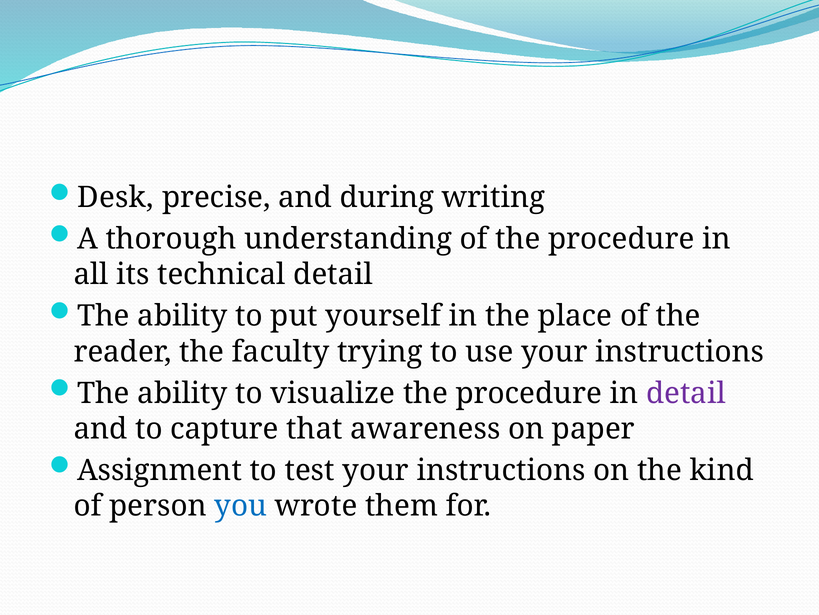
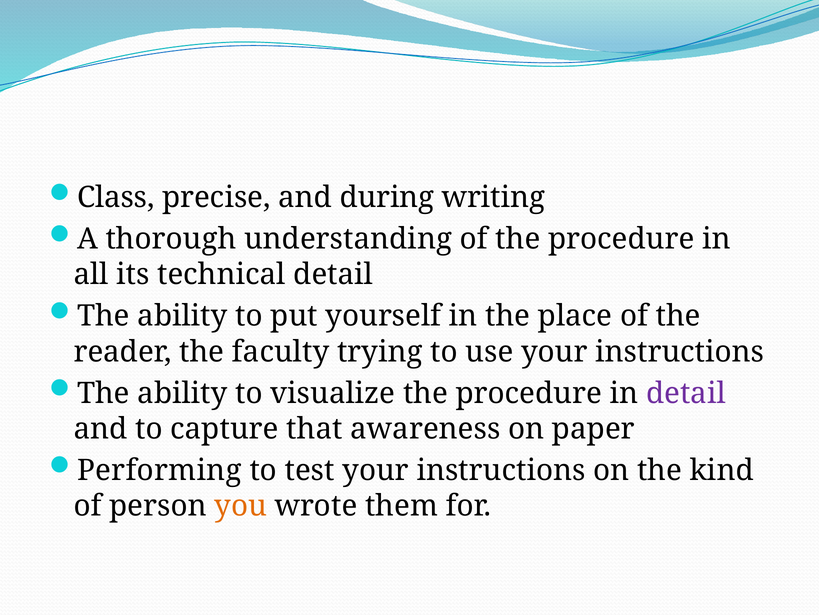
Desk: Desk -> Class (116, 197)
Assignment: Assignment -> Performing (159, 470)
you colour: blue -> orange (241, 505)
